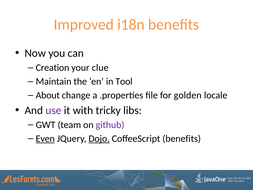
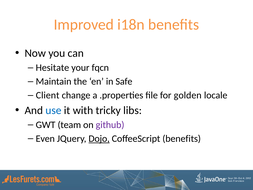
Creation: Creation -> Hesitate (52, 68)
clue: clue -> fqcn (100, 68)
Tool: Tool -> Safe (124, 81)
About: About -> Client (48, 95)
use colour: purple -> blue (53, 110)
Even underline: present -> none (45, 138)
